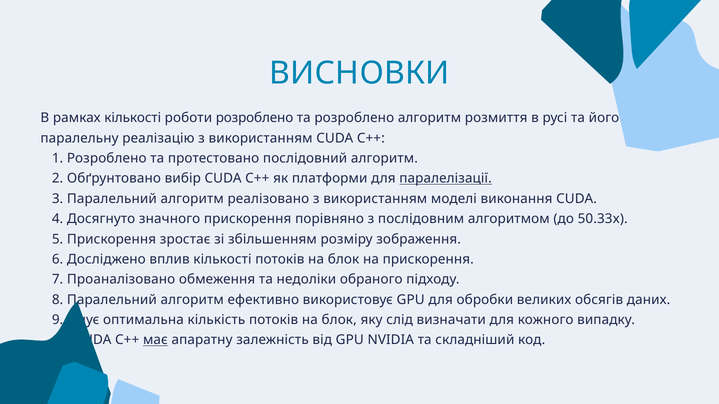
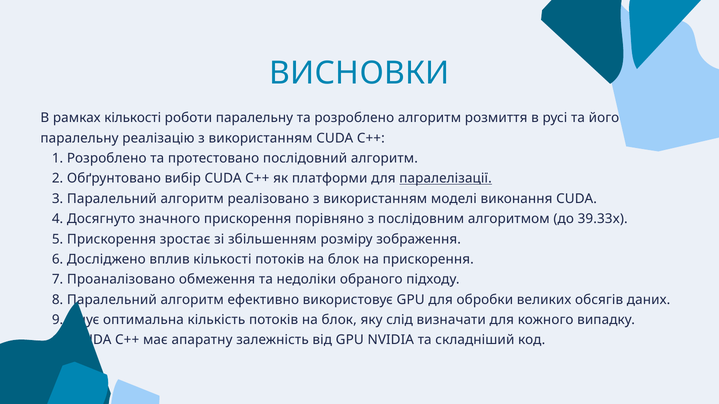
роботи розроблено: розроблено -> паралельну (254, 118)
50.33x: 50.33x -> 39.33x (603, 219)
має underline: present -> none (155, 340)
